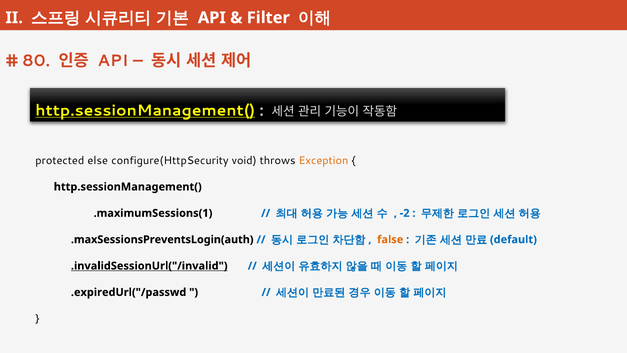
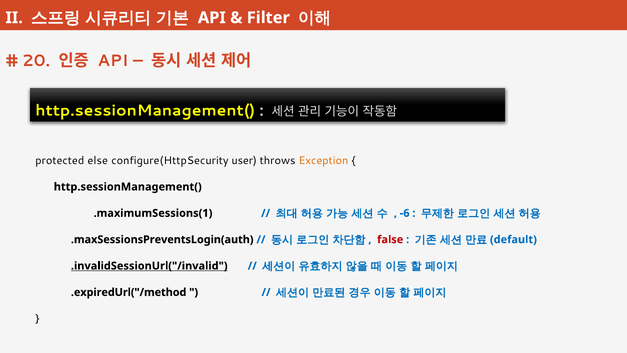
80: 80 -> 20 (36, 61)
http.sessionManagement( underline: present -> none (145, 110)
void: void -> user (244, 160)
-2: -2 -> -6 (405, 213)
false colour: orange -> red (390, 239)
.expiredUrl("/passwd: .expiredUrl("/passwd -> .expiredUrl("/method (129, 292)
